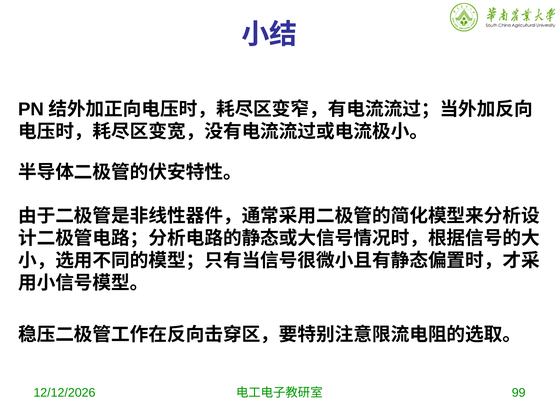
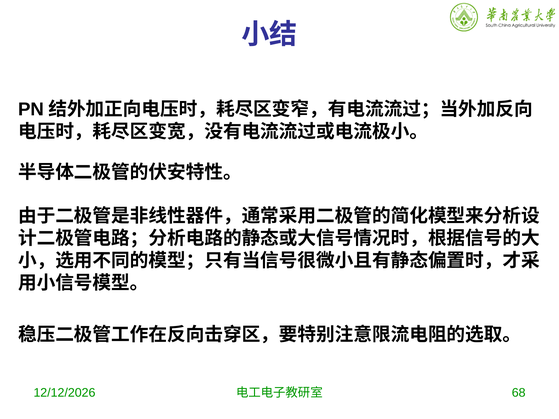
99: 99 -> 68 (519, 393)
